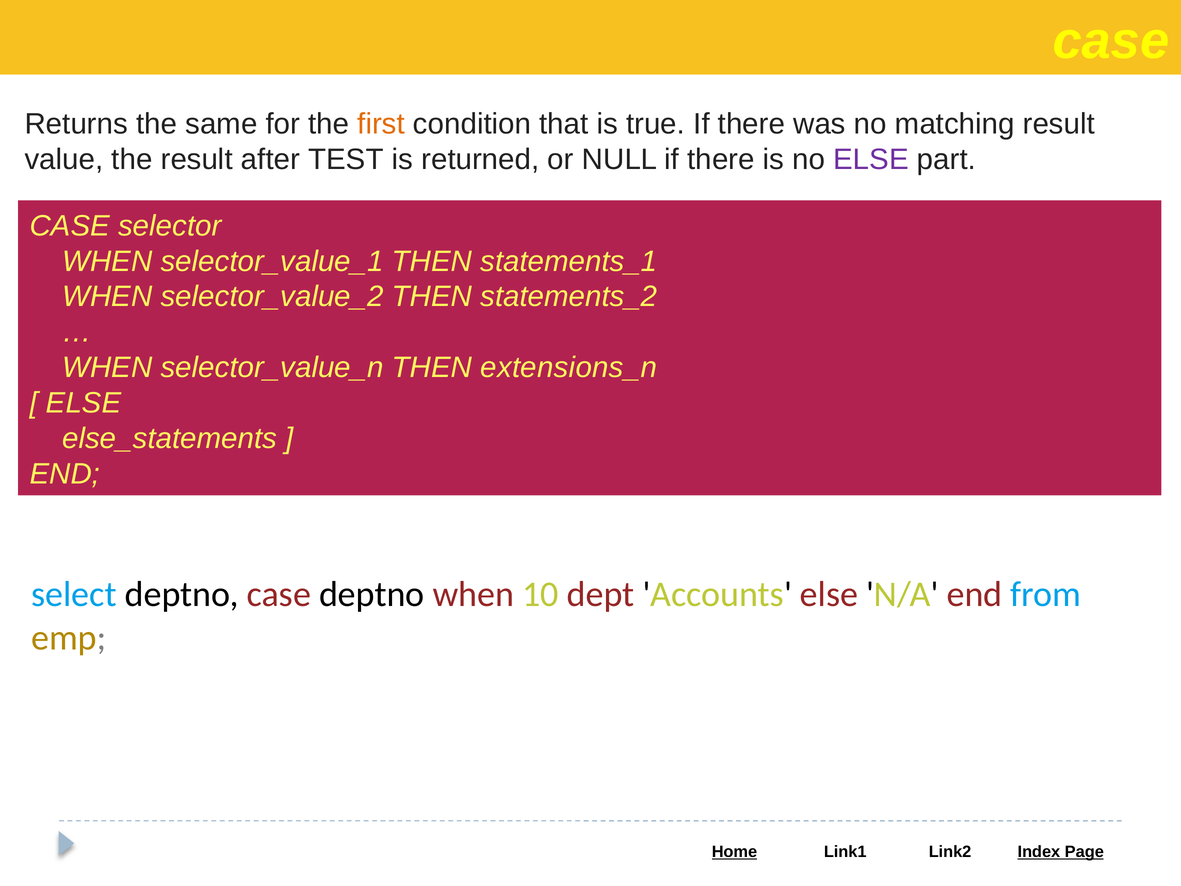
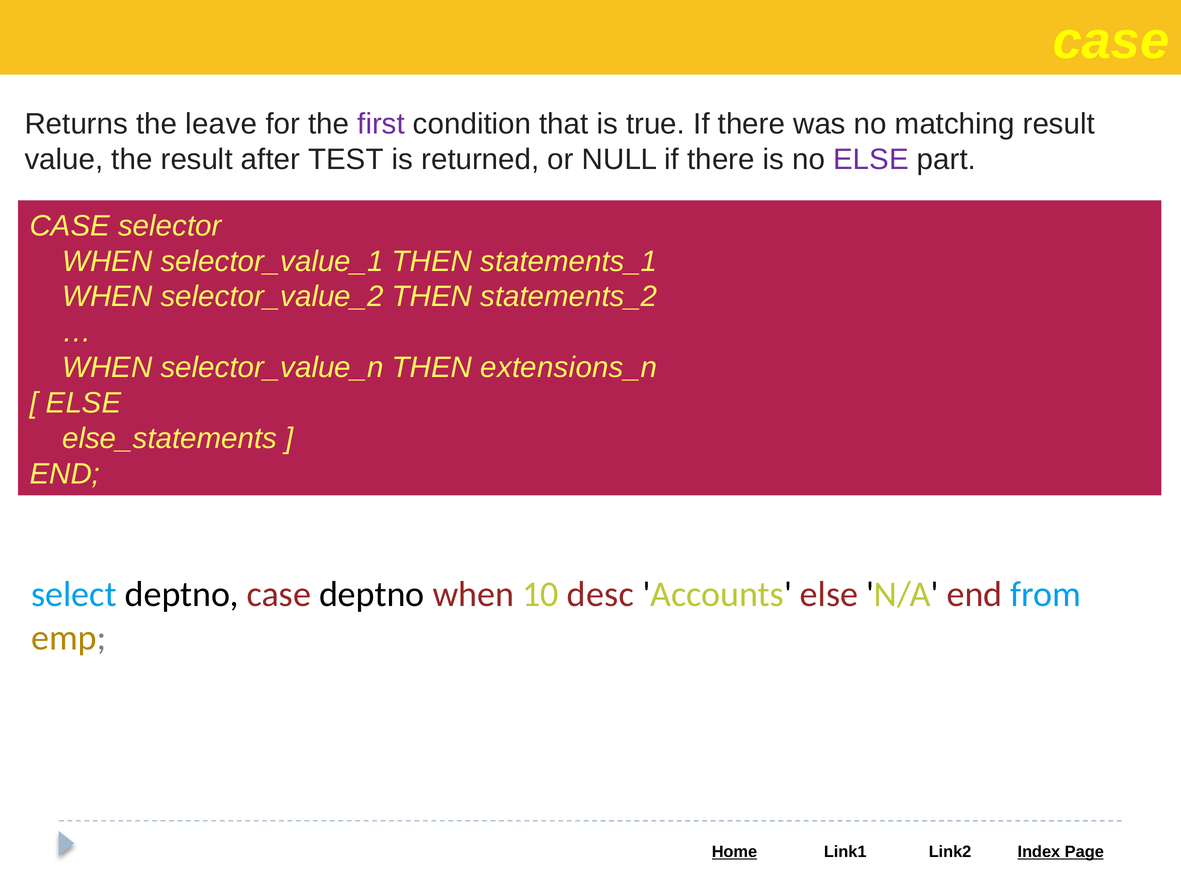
same: same -> leave (221, 124)
first colour: orange -> purple (381, 124)
dept: dept -> desc (600, 594)
